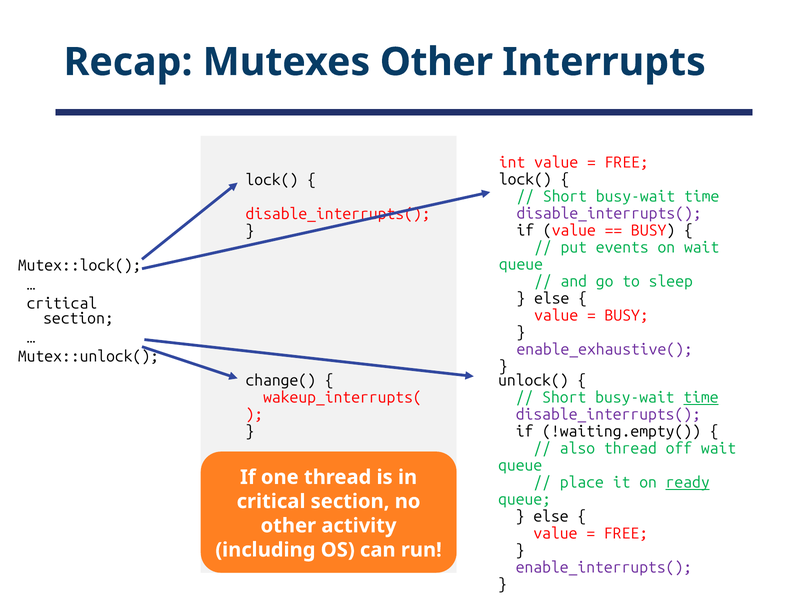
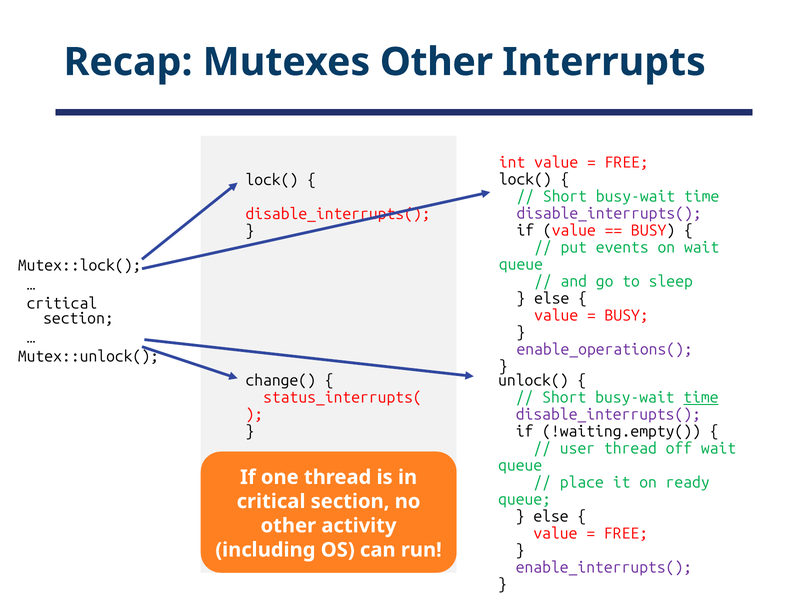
enable_exhaustive(: enable_exhaustive( -> enable_operations( (605, 349)
wakeup_interrupts(: wakeup_interrupts( -> status_interrupts( (342, 398)
also: also -> user (577, 449)
ready underline: present -> none (688, 483)
